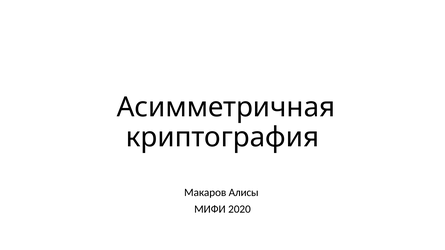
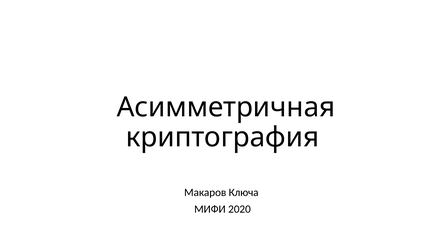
Алисы: Алисы -> Ключа (244, 193)
